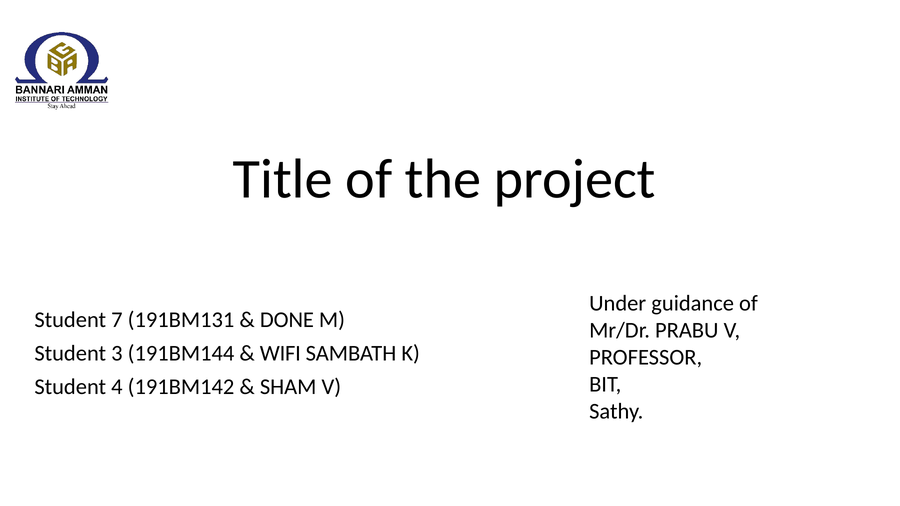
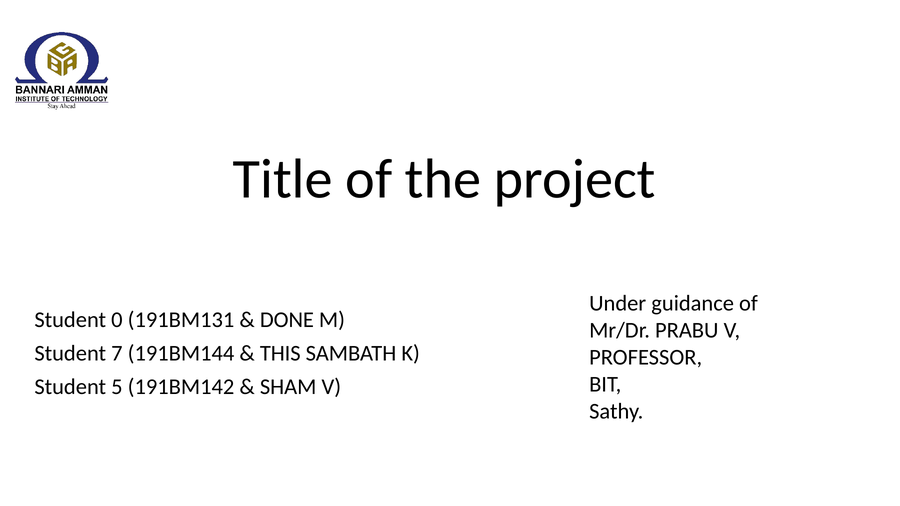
7: 7 -> 0 (117, 320)
3: 3 -> 7 (117, 353)
WIFI: WIFI -> THIS (280, 353)
4: 4 -> 5 (117, 387)
